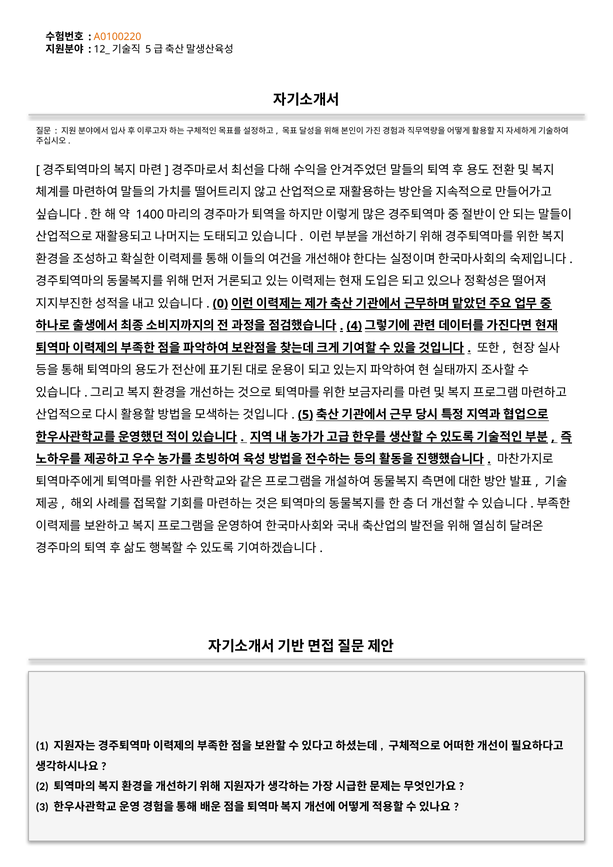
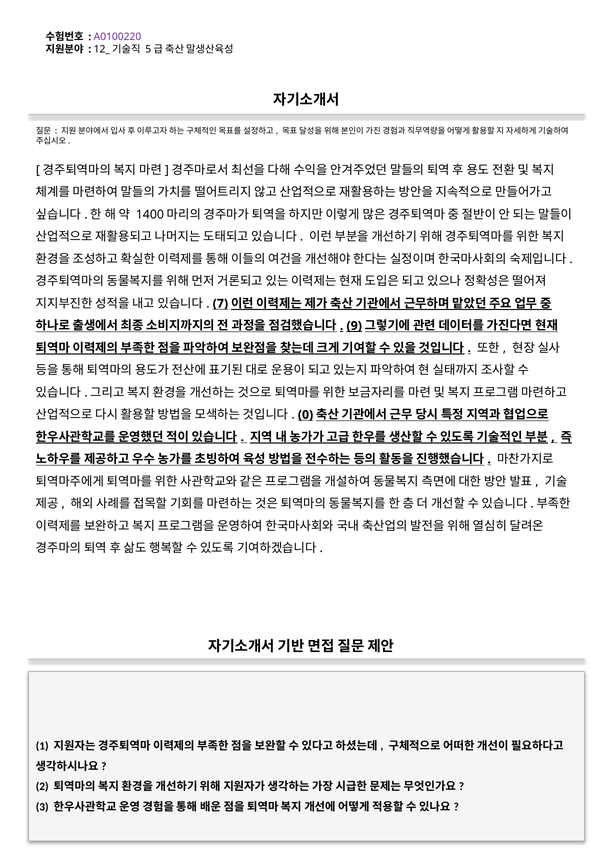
A0100220 colour: orange -> purple (118, 37)
0: 0 -> 7 (220, 304)
4: 4 -> 9 (354, 326)
5: 5 -> 0 (306, 415)
